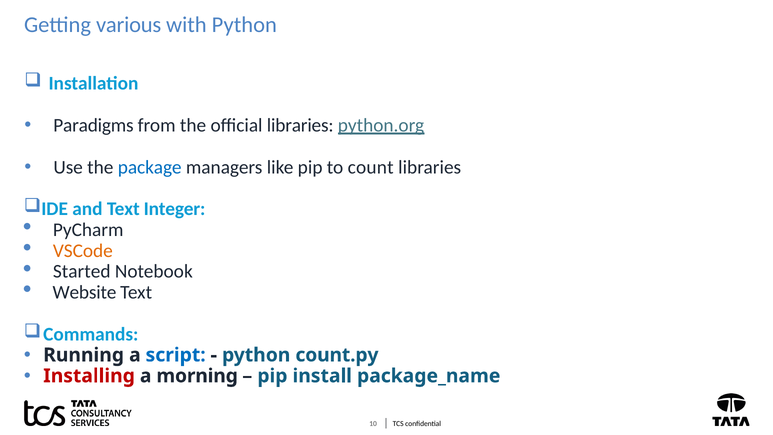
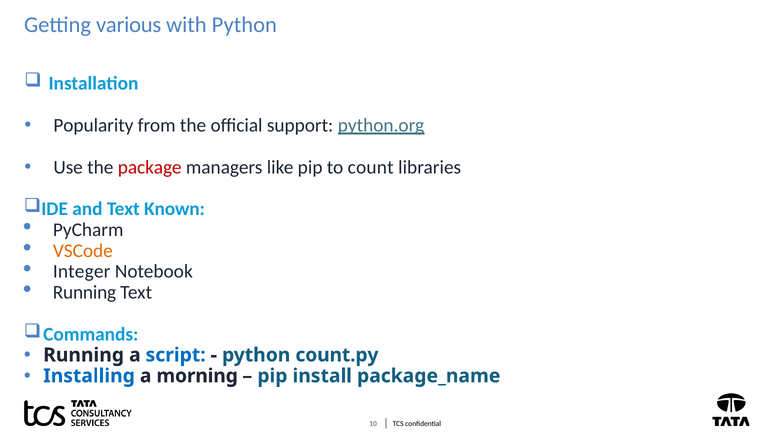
Paradigms: Paradigms -> Popularity (93, 125)
official libraries: libraries -> support (300, 125)
package colour: blue -> red (150, 167)
Integer: Integer -> Known (175, 209)
Started: Started -> Integer (82, 271)
Website: Website -> Running (84, 292)
Installing colour: red -> blue (89, 376)
